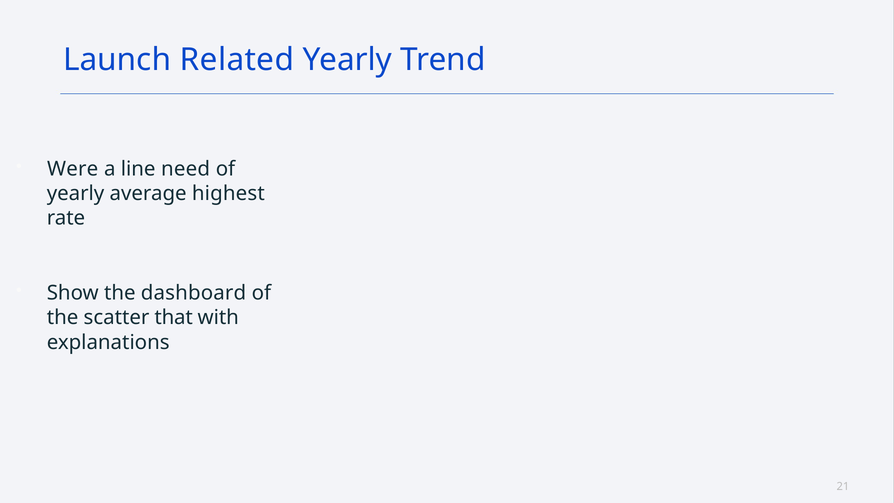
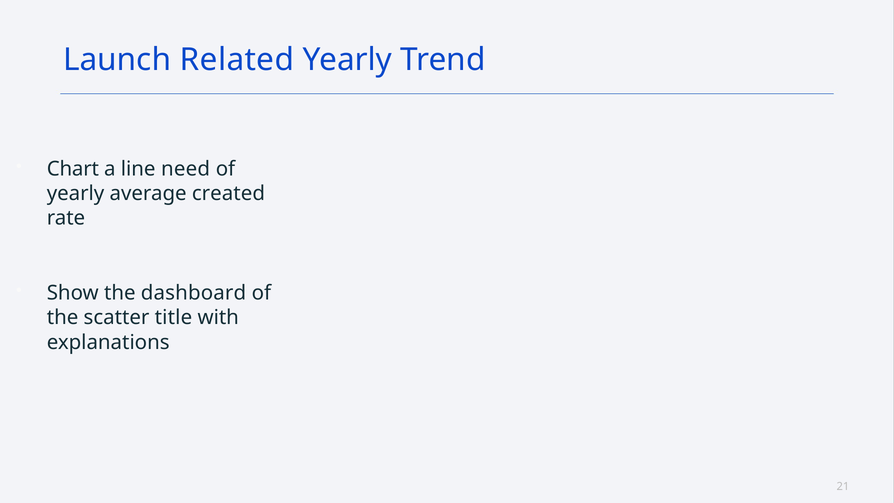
Were: Were -> Chart (73, 169)
highest: highest -> created (228, 193)
that: that -> title (173, 318)
